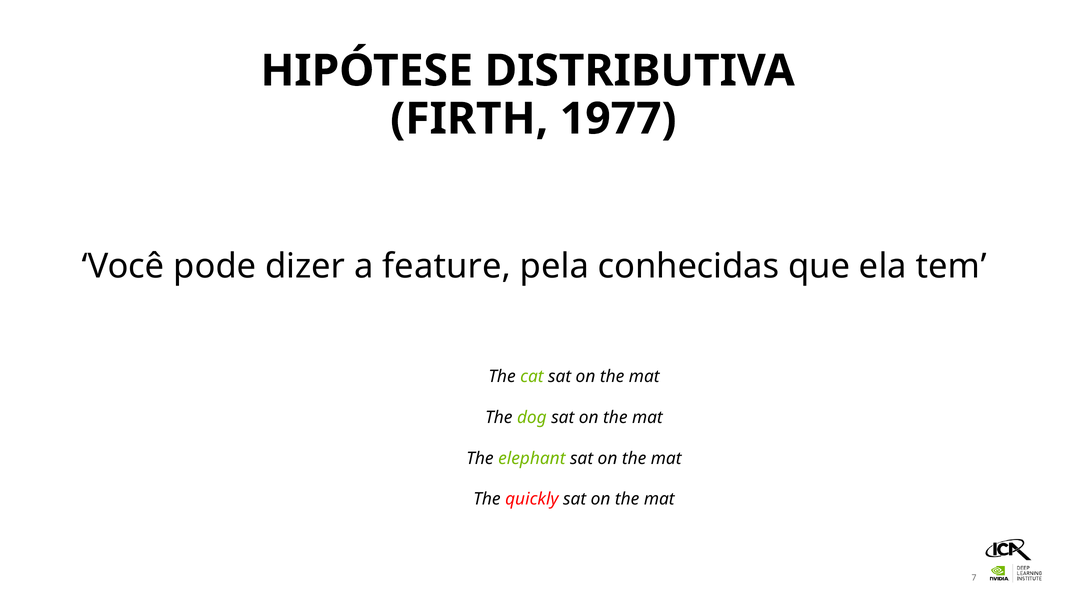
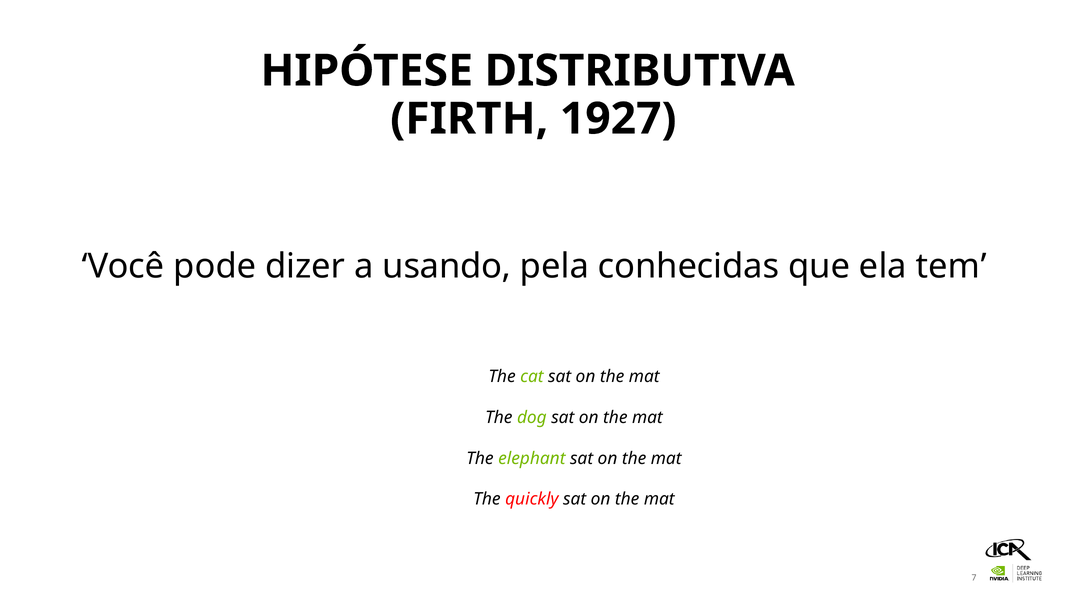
1977: 1977 -> 1927 (618, 119)
feature: feature -> usando (447, 267)
